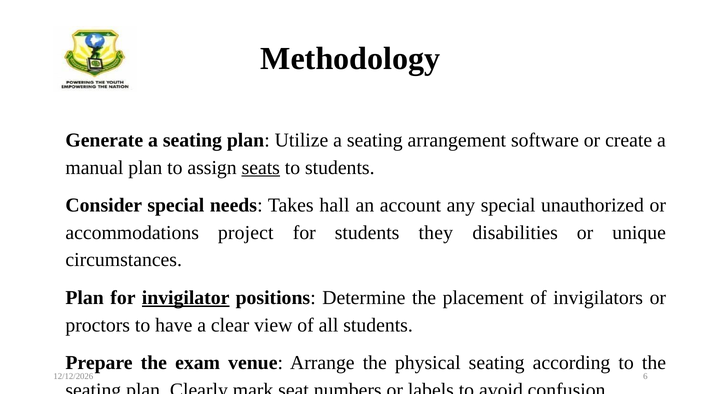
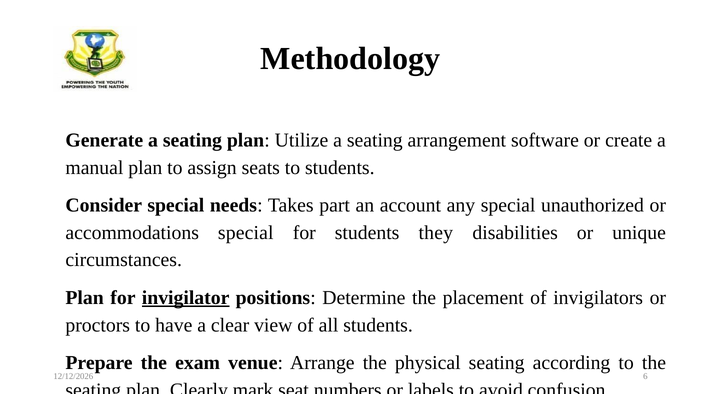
seats underline: present -> none (261, 168)
hall: hall -> part (335, 206)
accommodations project: project -> special (246, 233)
